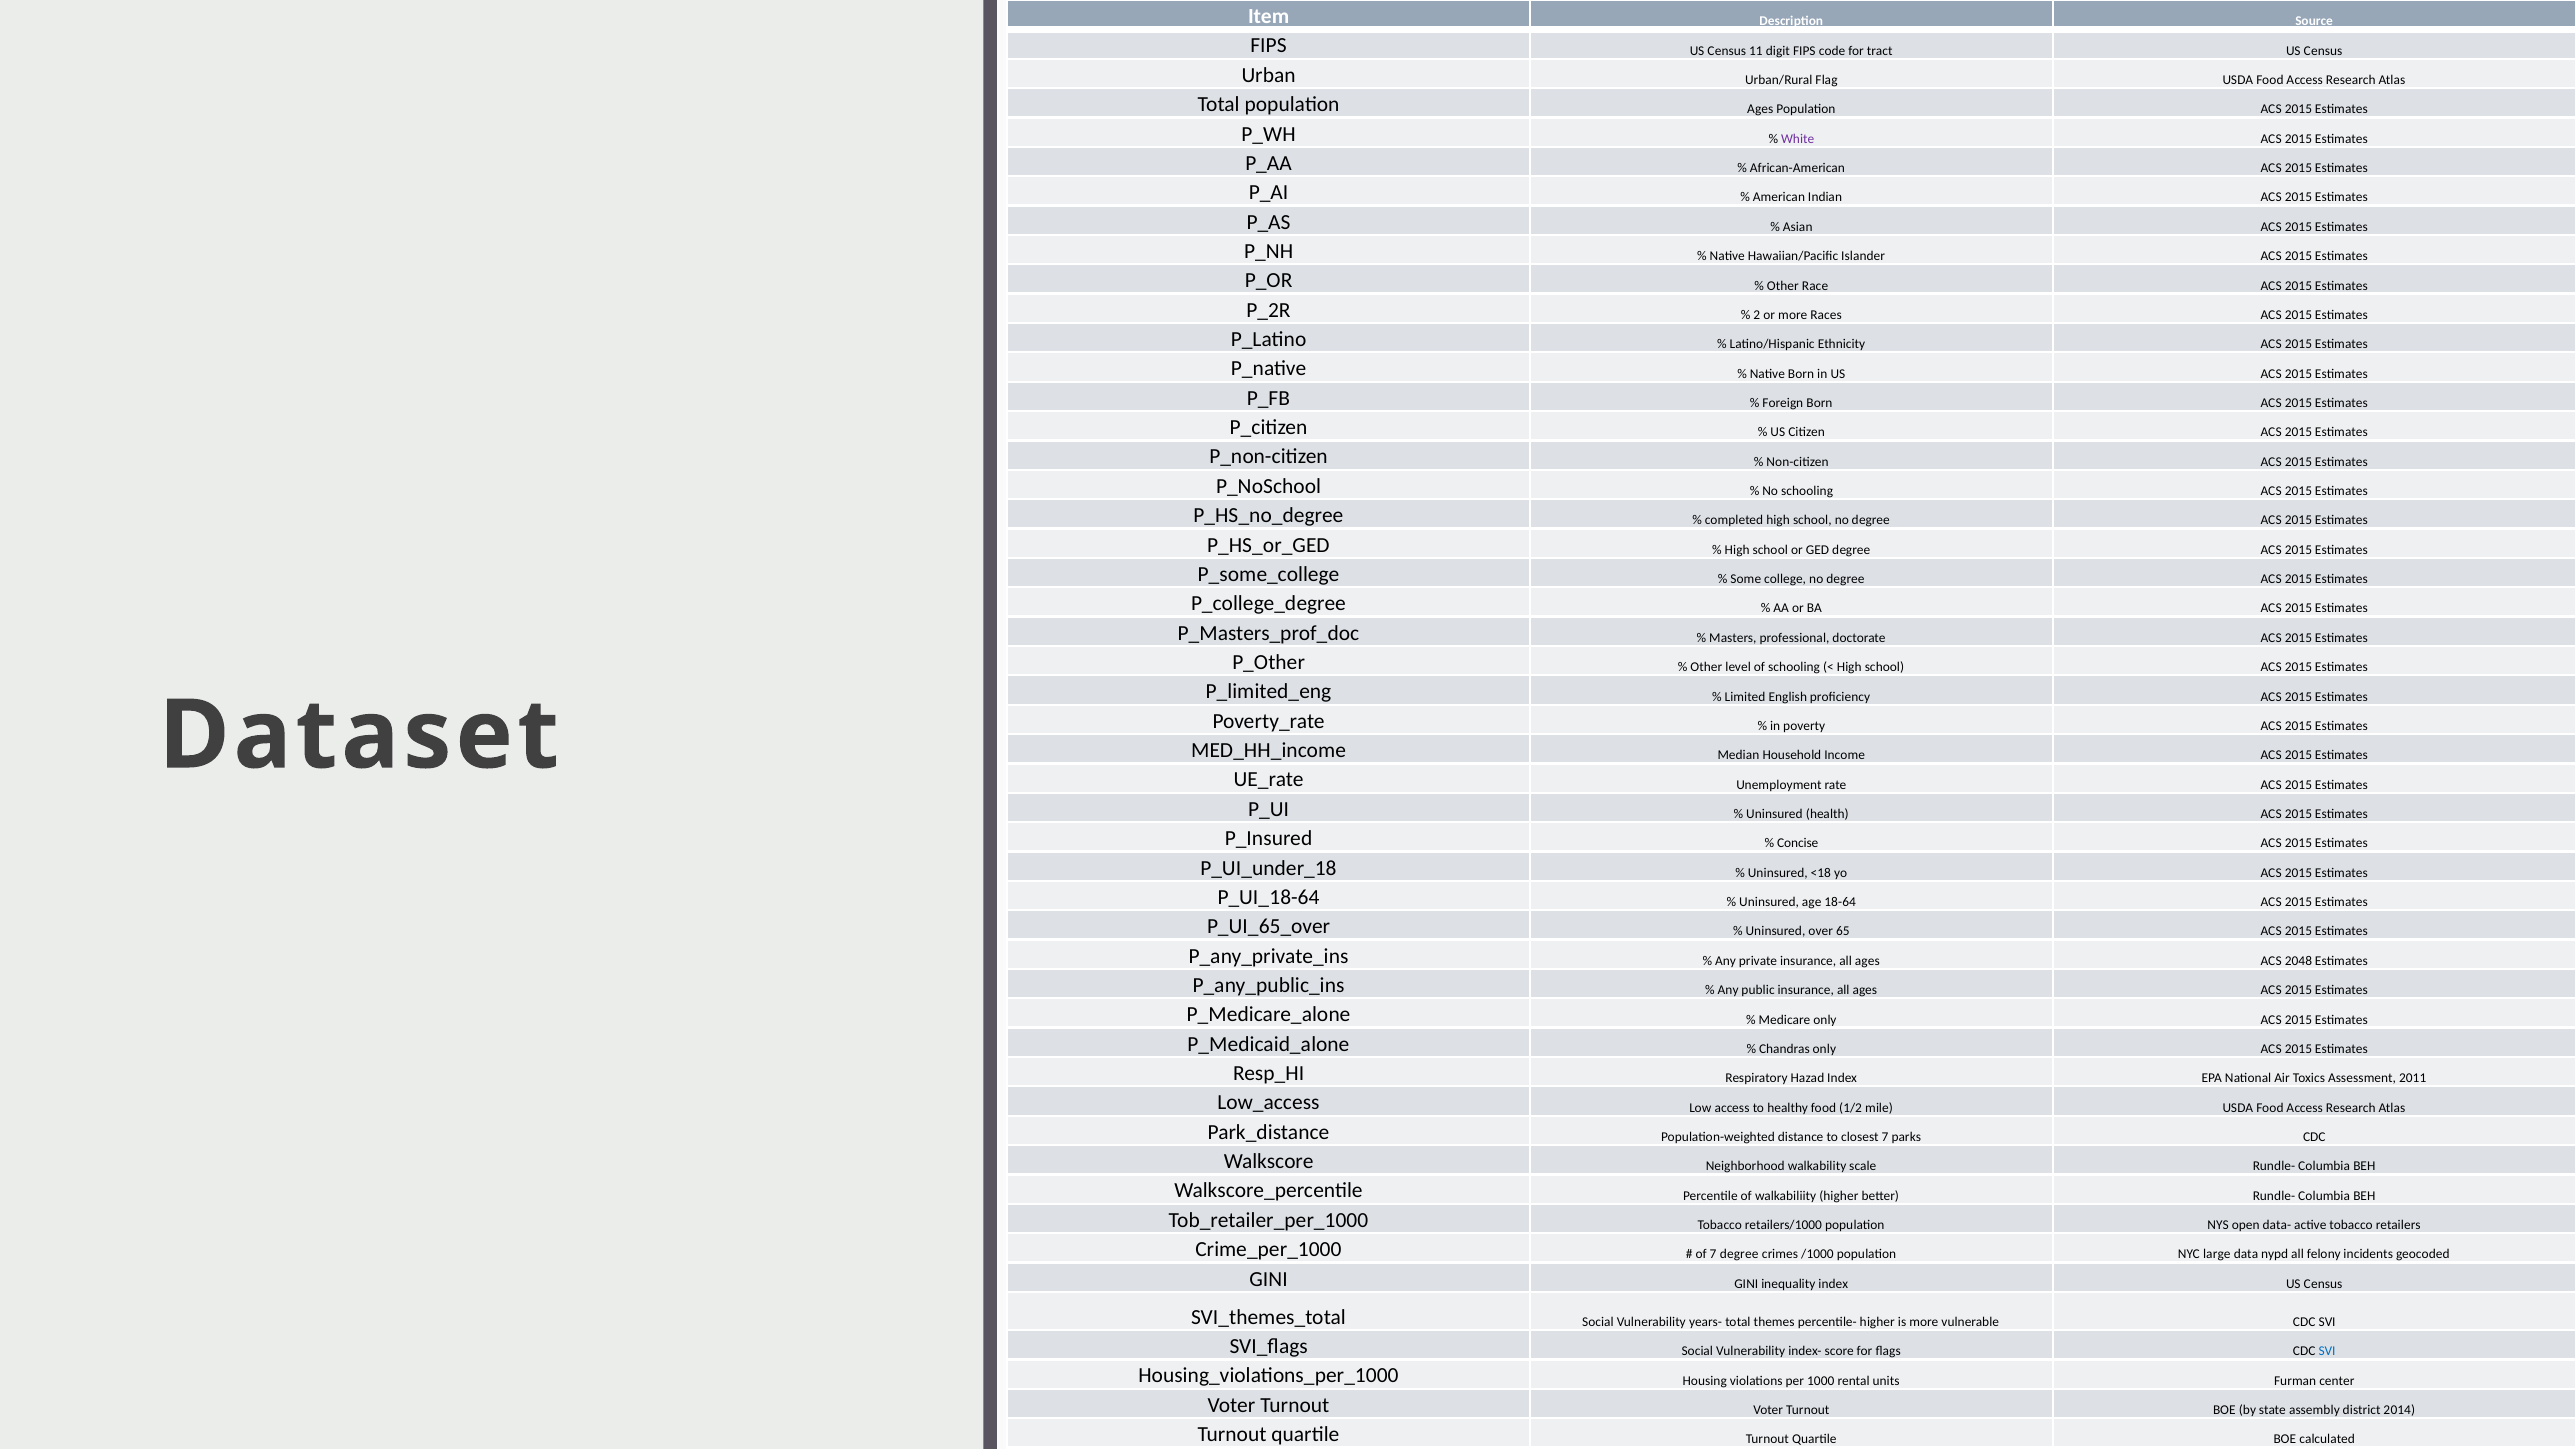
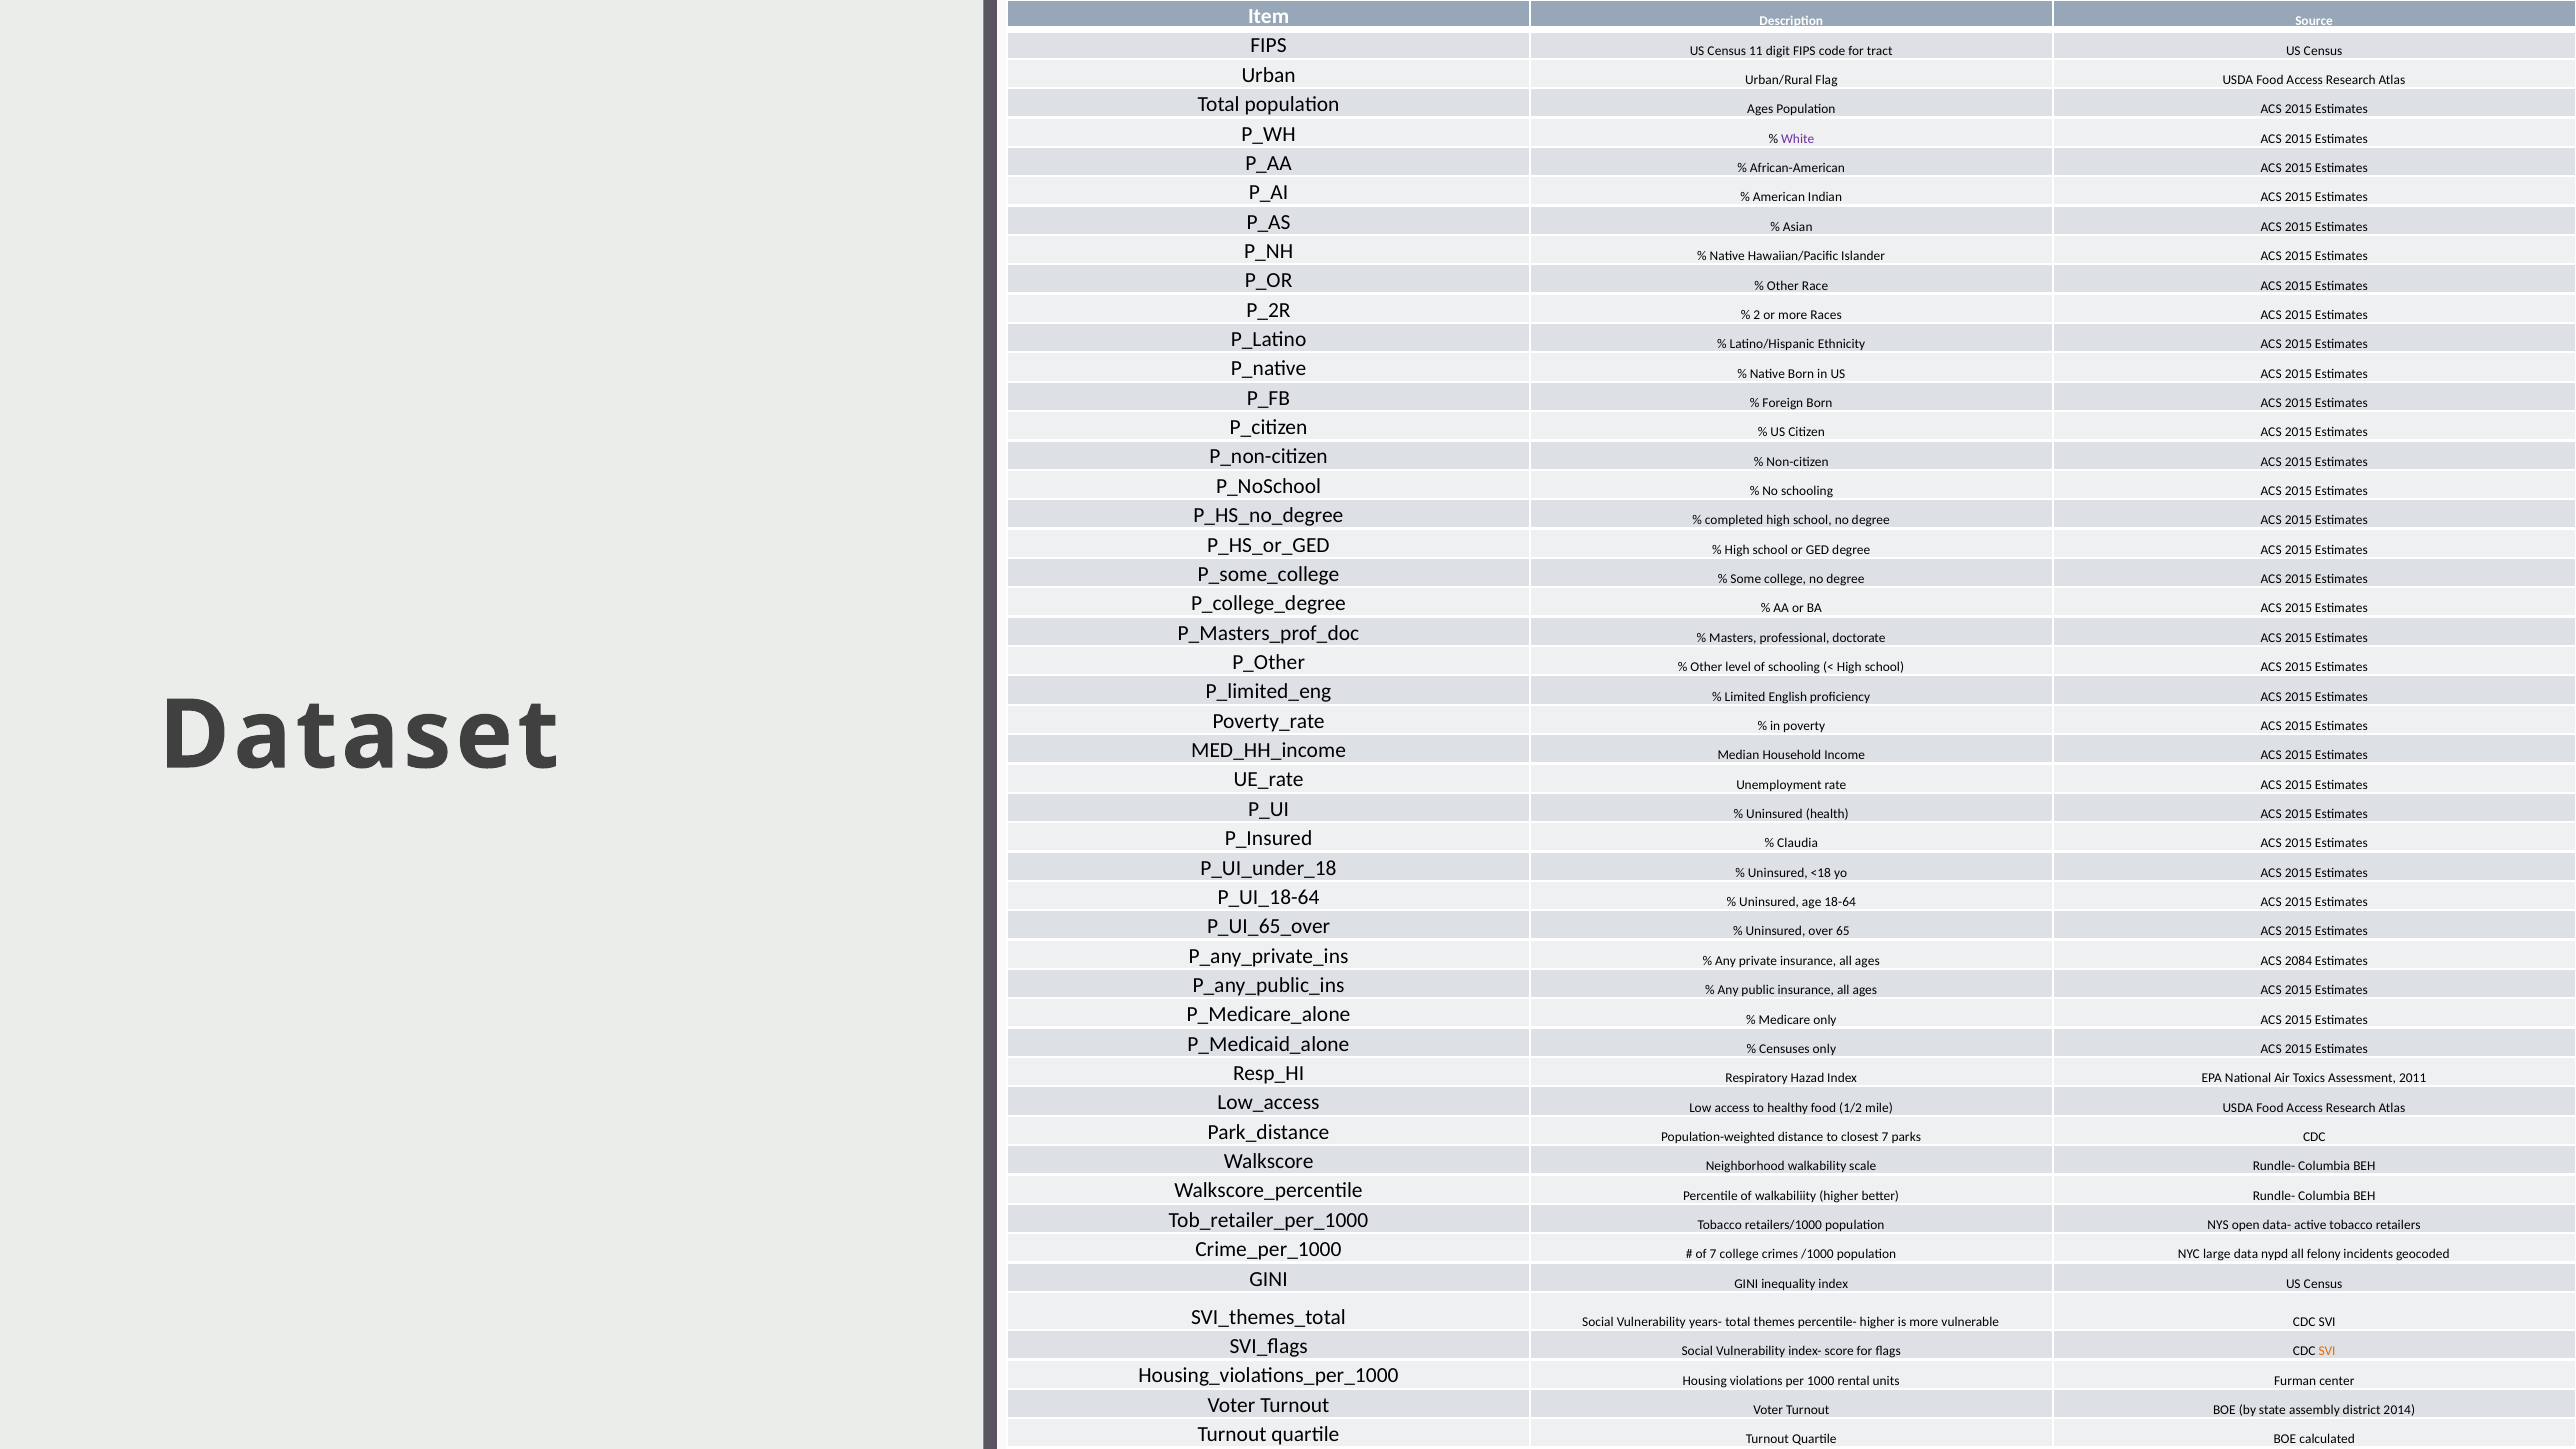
Concise: Concise -> Claudia (1798, 843)
2048: 2048 -> 2084 (2298, 961)
Chandras: Chandras -> Censuses (1784, 1049)
7 degree: degree -> college (1739, 1254)
SVI colour: blue -> orange (2327, 1351)
